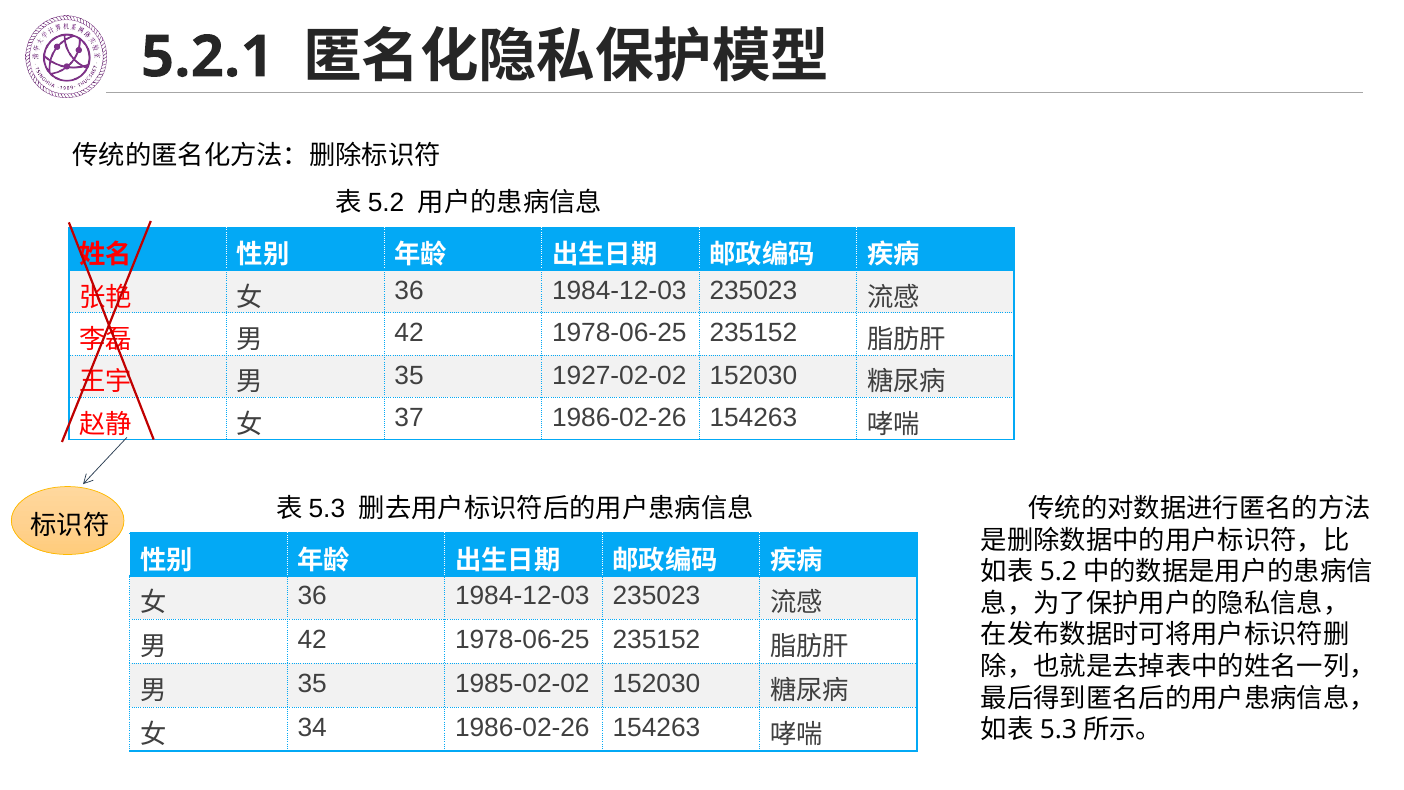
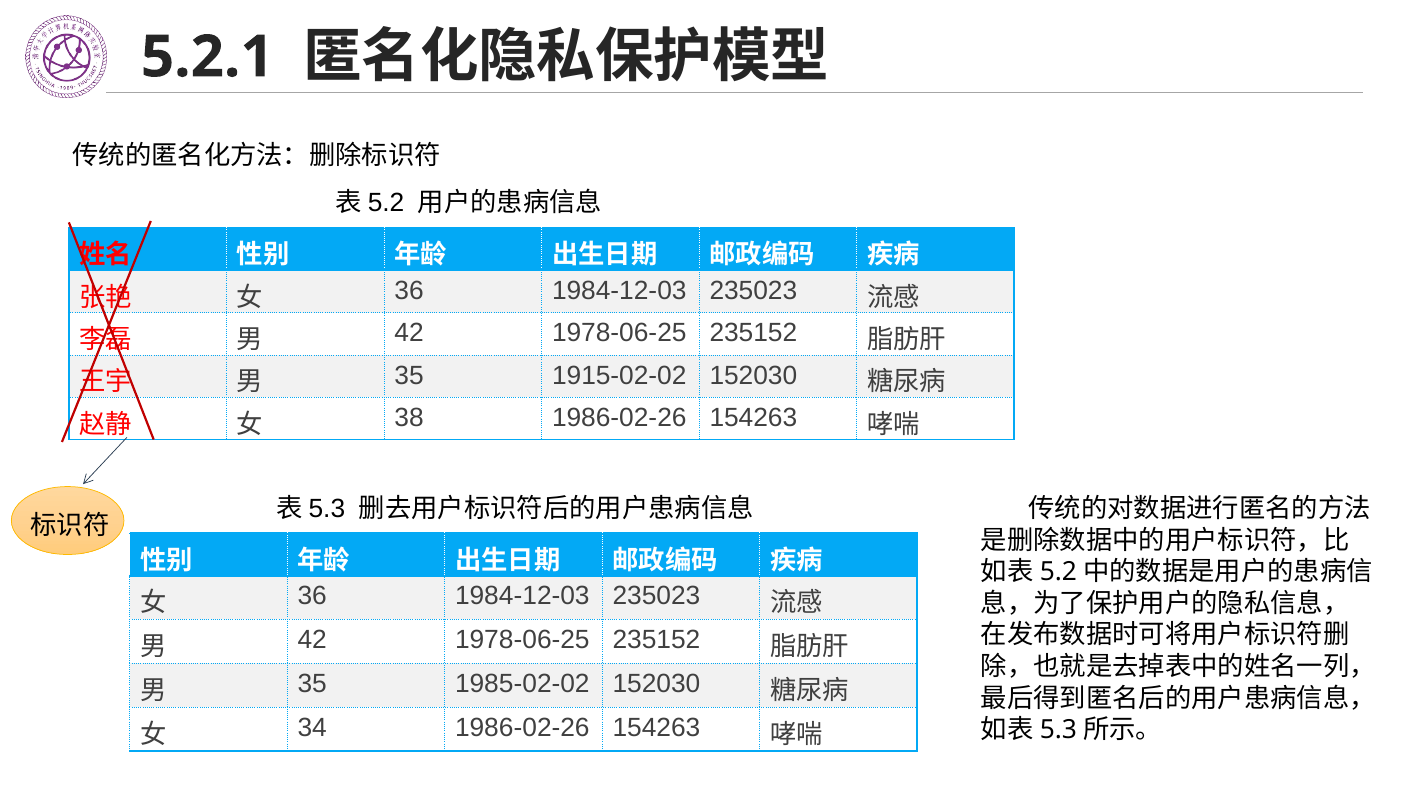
1927-02-02: 1927-02-02 -> 1915-02-02 (619, 375)
37: 37 -> 38 (409, 418)
